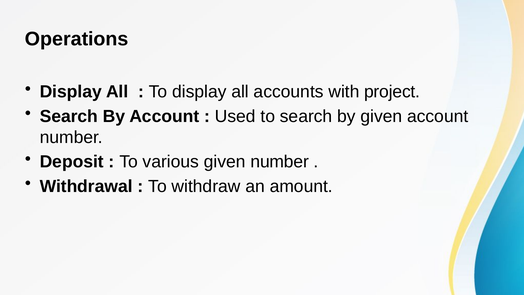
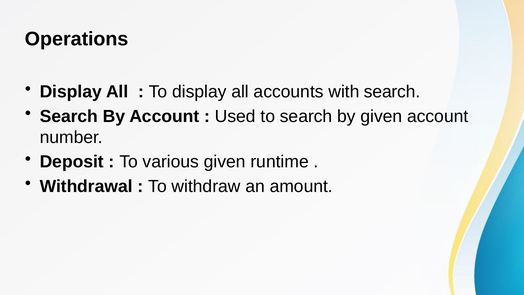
with project: project -> search (392, 92)
given number: number -> runtime (280, 162)
